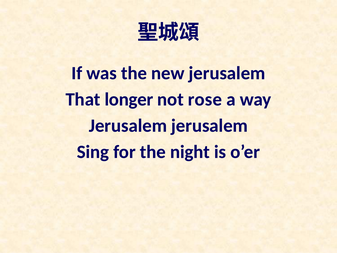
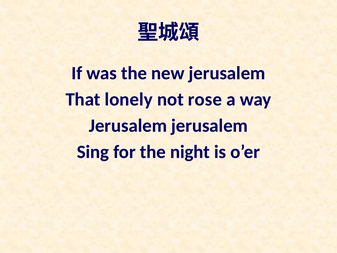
longer: longer -> lonely (129, 99)
